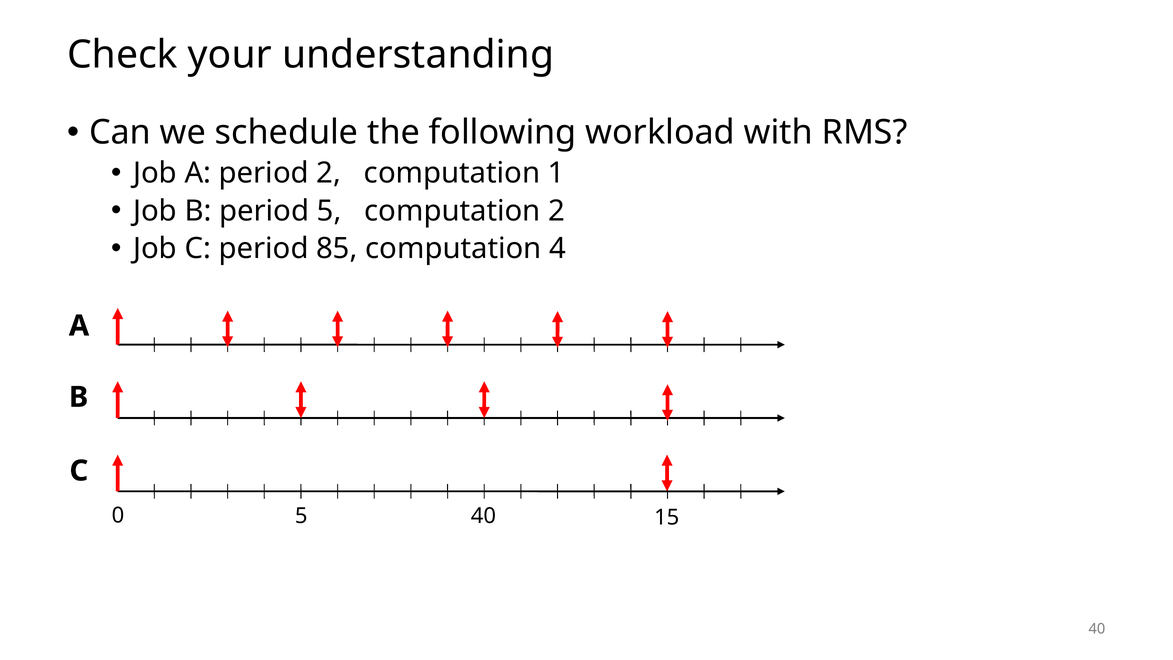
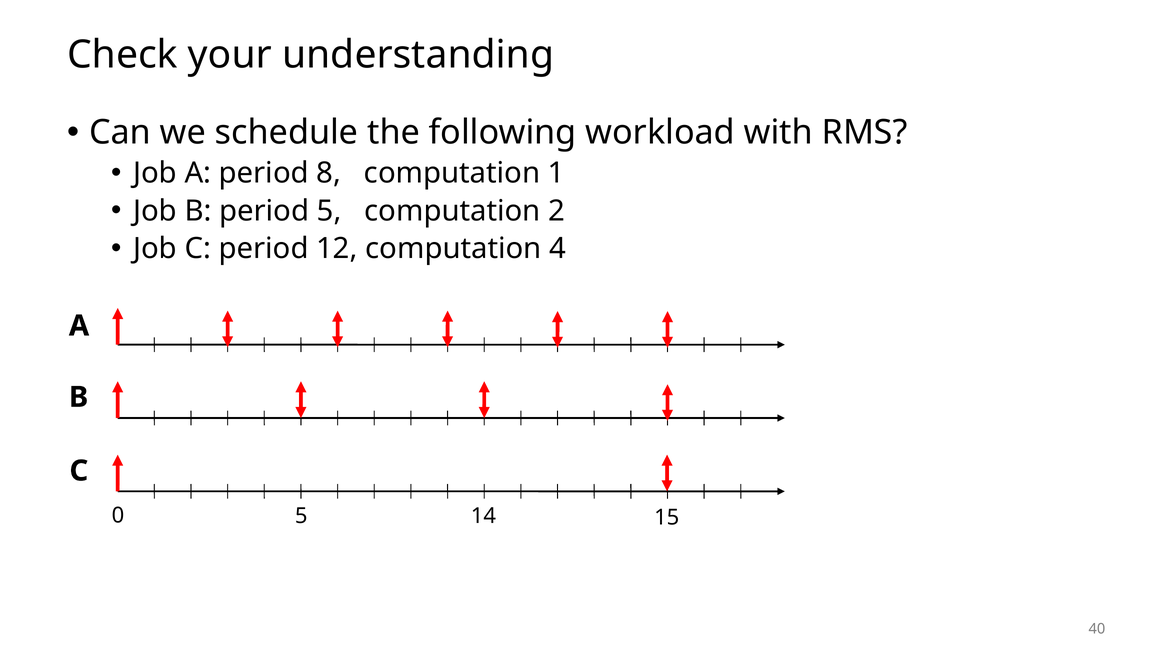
period 2: 2 -> 8 (329, 173)
85: 85 -> 12 (337, 249)
5 40: 40 -> 14 (483, 516)
